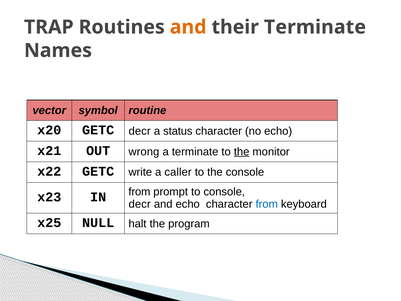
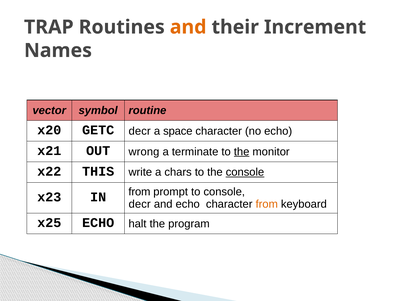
their Terminate: Terminate -> Increment (315, 27)
status: status -> space (178, 131)
x22 GETC: GETC -> THIS (98, 171)
caller: caller -> chars (178, 172)
console underline: none -> present (245, 172)
from colour: blue -> orange (267, 204)
x25 NULL: NULL -> ECHO (98, 222)
